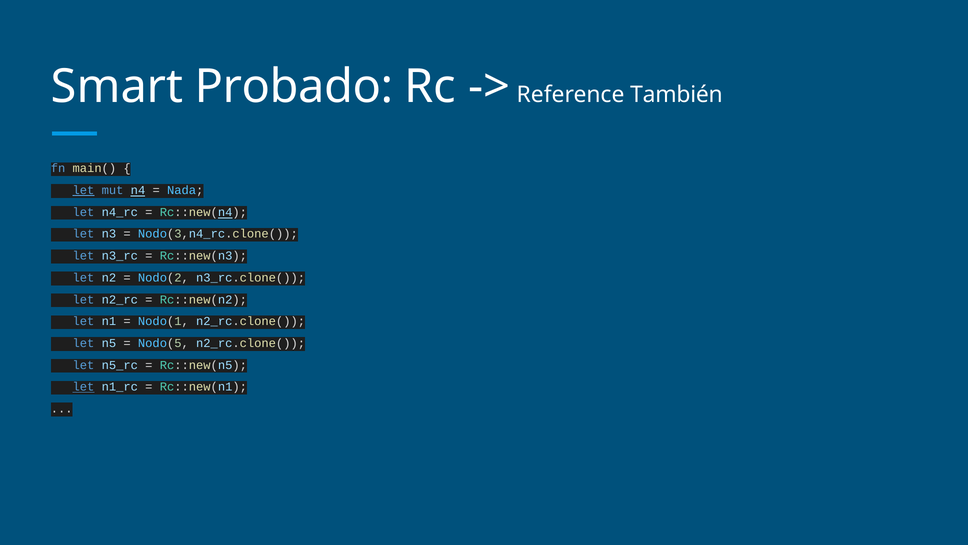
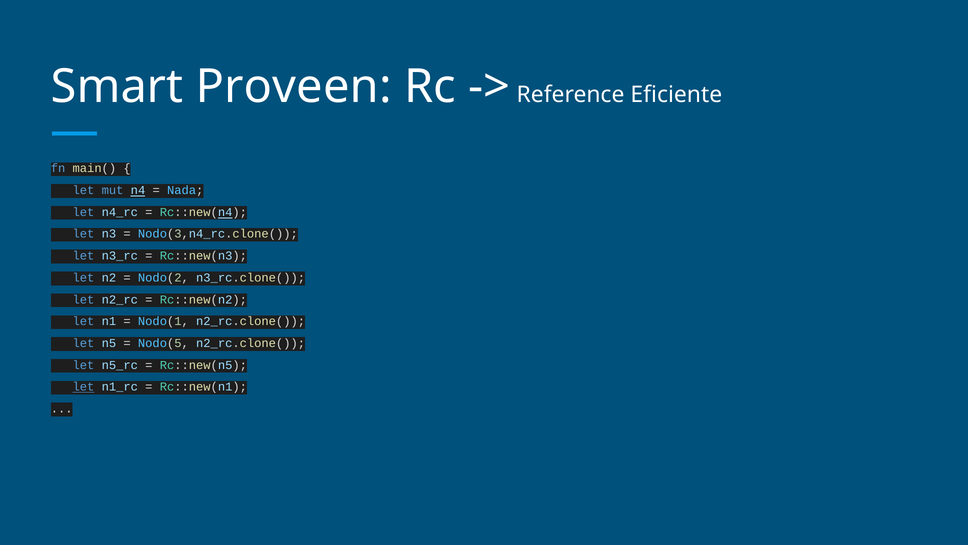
Probado: Probado -> Proveen (294, 86)
También: También -> Eficiente (676, 94)
let underline: present -> none (83, 190)
